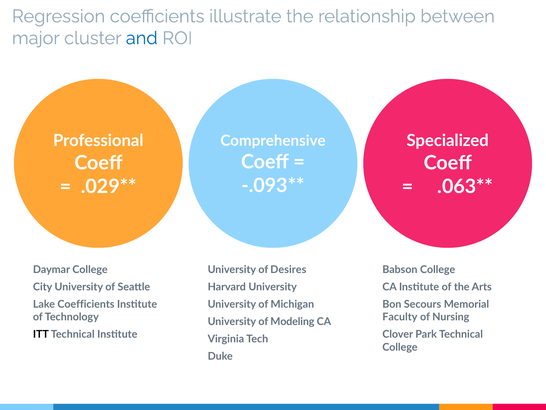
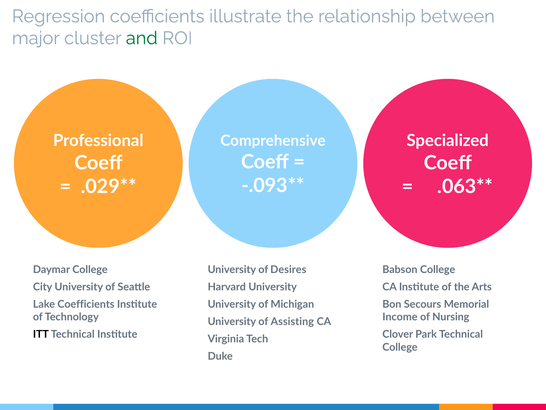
and colour: blue -> green (142, 38)
Faculty: Faculty -> Income (400, 317)
Modeling: Modeling -> Assisting (292, 321)
